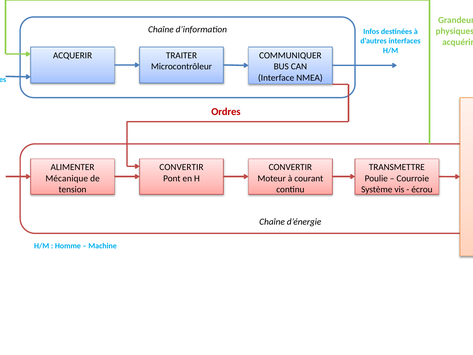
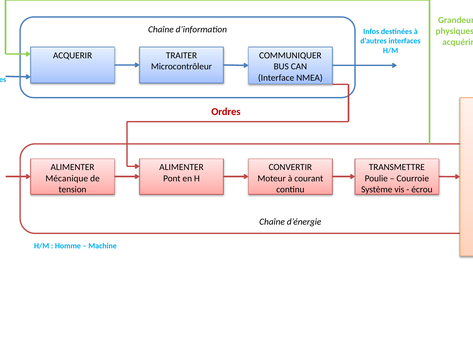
CONVERTIR: CONVERTIR -> ALIMENTER (181, 167)
